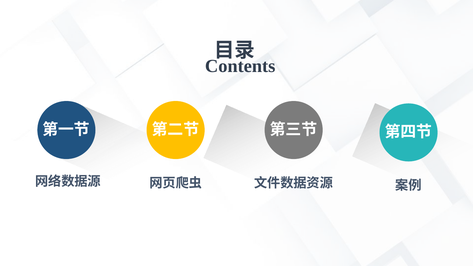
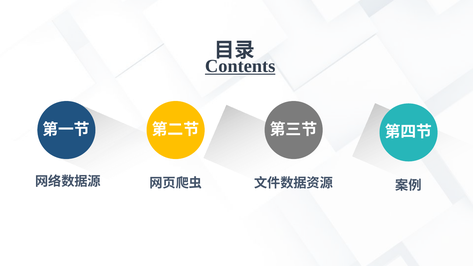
Contents underline: none -> present (240, 66)
